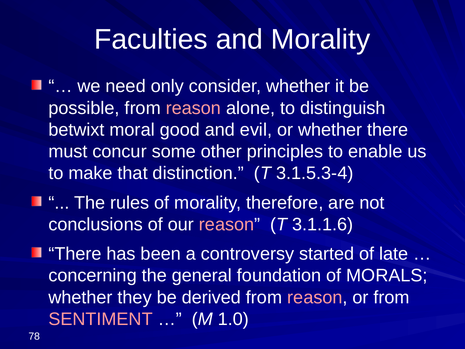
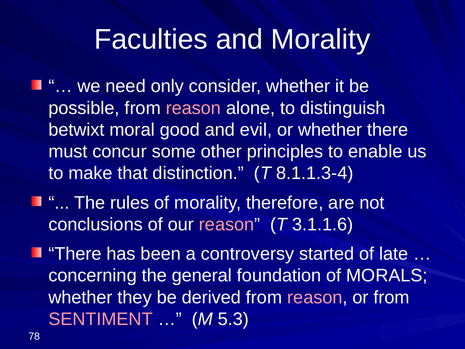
3.1.5.3‑4: 3.1.5.3‑4 -> 8.1.1.3‑4 (315, 173)
1.0: 1.0 -> 5.3 (233, 319)
